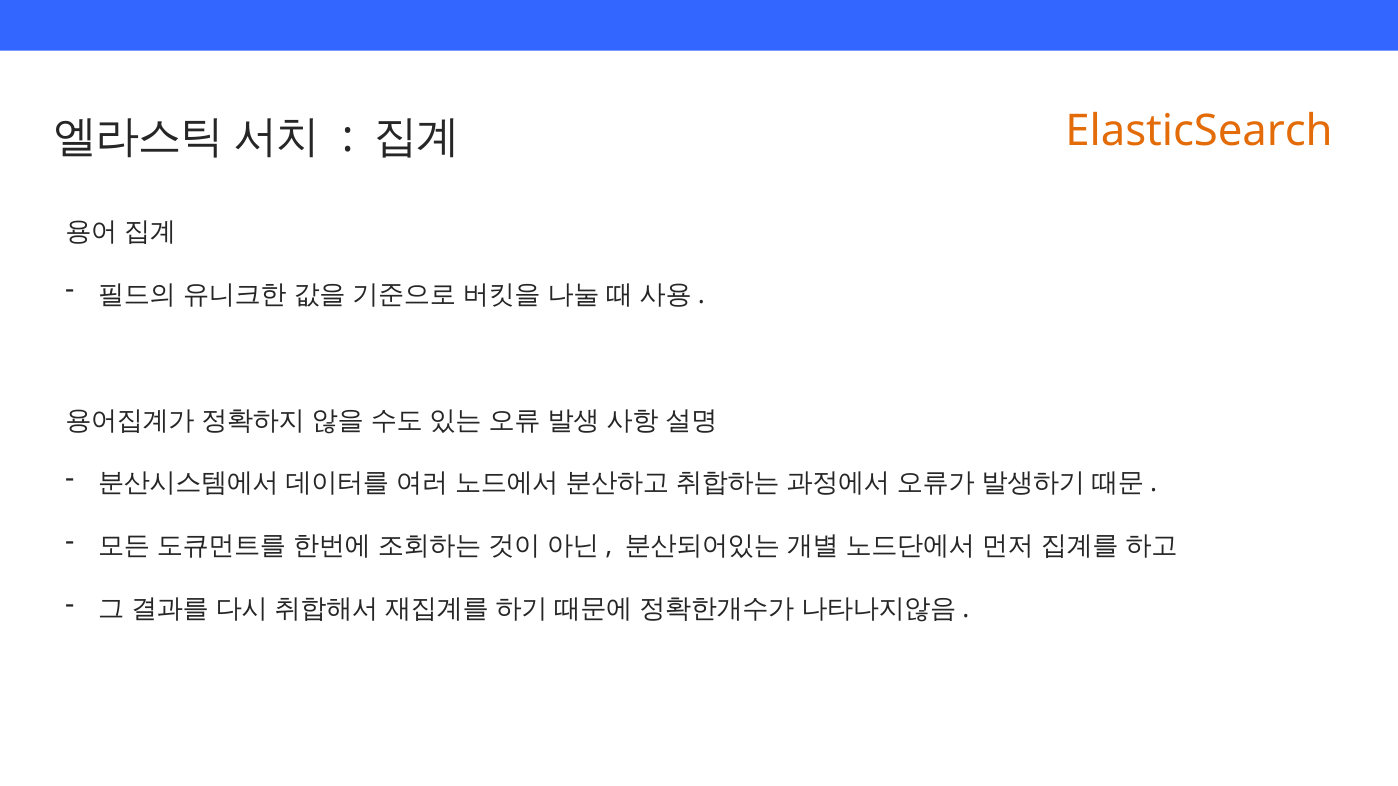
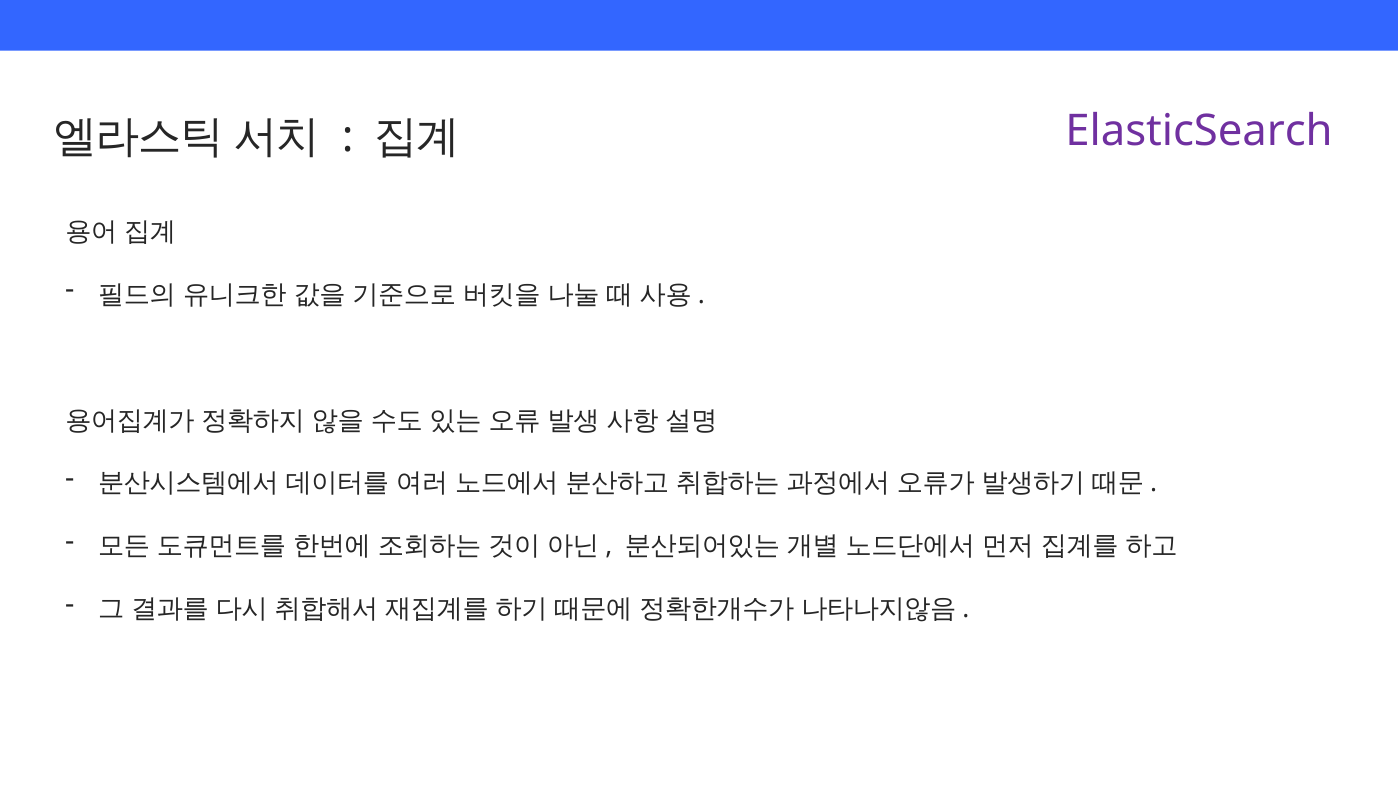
ElasticSearch colour: orange -> purple (1199, 131)
